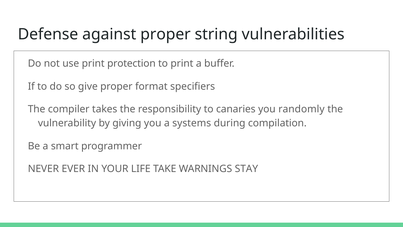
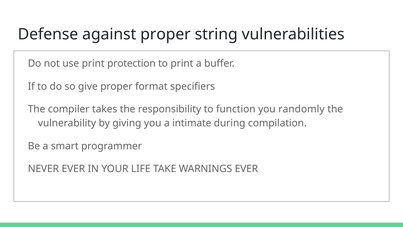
canaries: canaries -> function (236, 109)
systems: systems -> intimate (192, 123)
WARNINGS STAY: STAY -> EVER (246, 169)
